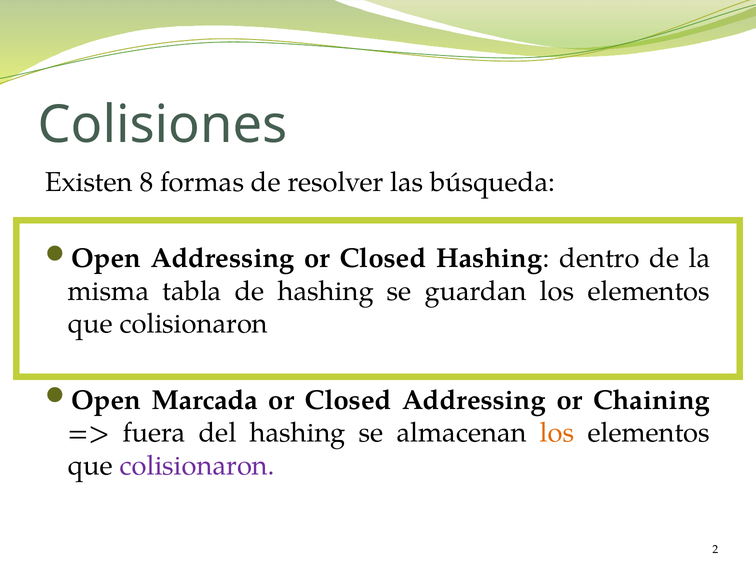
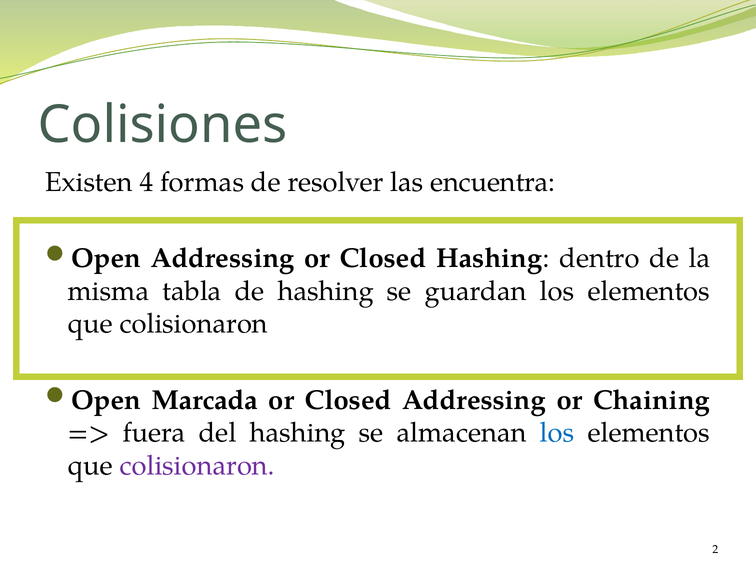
8: 8 -> 4 (146, 182)
búsqueda: búsqueda -> encuentra (493, 182)
los colour: orange -> blue (557, 433)
